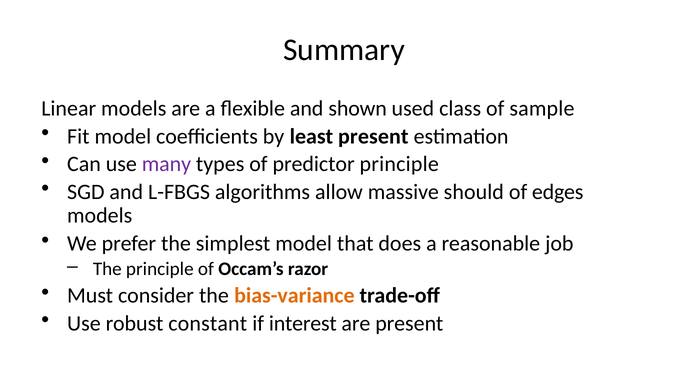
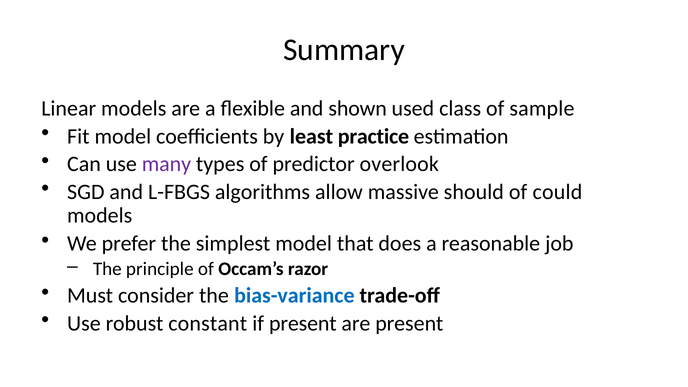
least present: present -> practice (373, 136)
predictor principle: principle -> overlook (399, 164)
edges: edges -> could (557, 192)
bias-variance colour: orange -> blue (294, 296)
if interest: interest -> present (303, 324)
